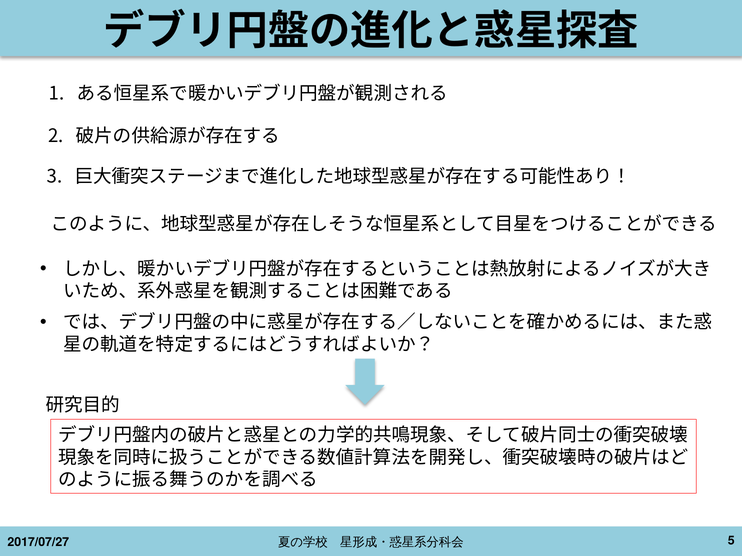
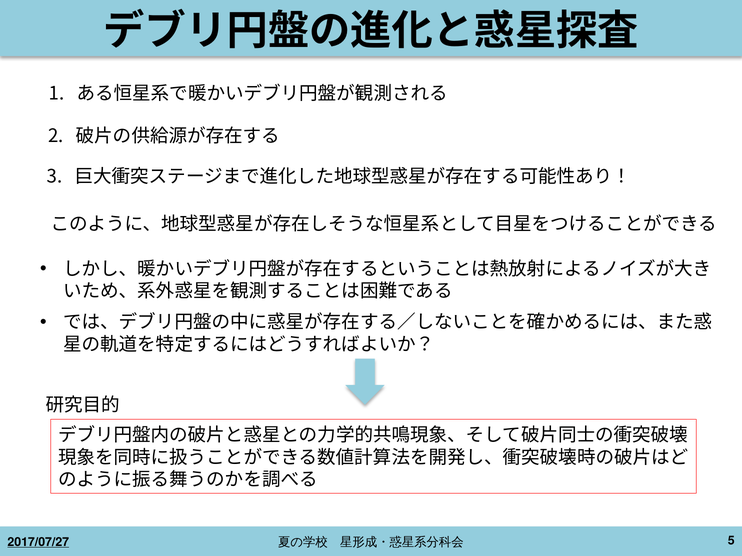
2017/07/27 underline: none -> present (38, 543)
